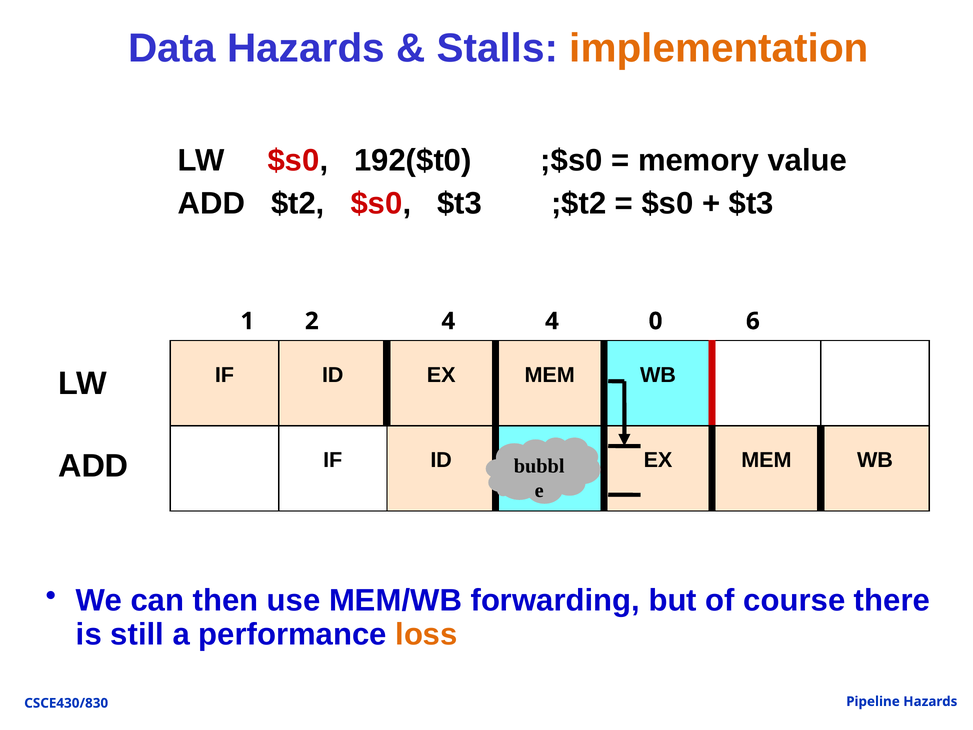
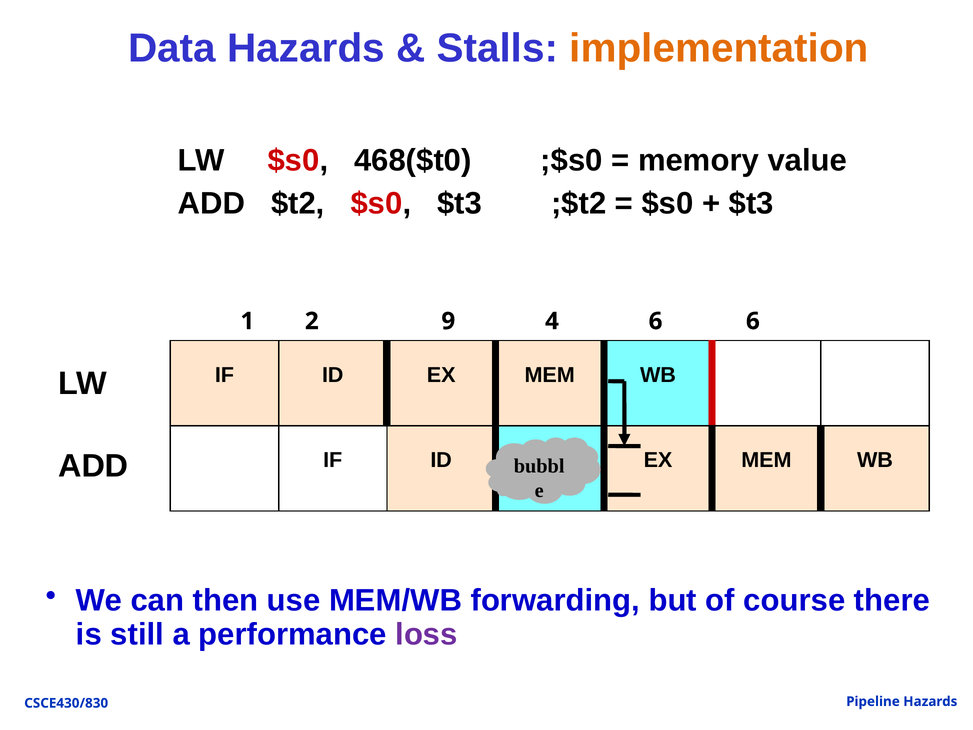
192($t0: 192($t0 -> 468($t0 (413, 160)
2 4: 4 -> 9 (448, 321)
4 0: 0 -> 6 (656, 321)
loss colour: orange -> purple (426, 634)
